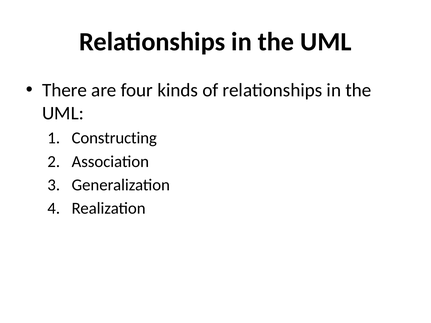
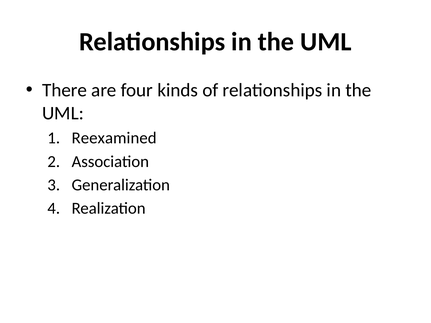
Constructing: Constructing -> Reexamined (114, 138)
